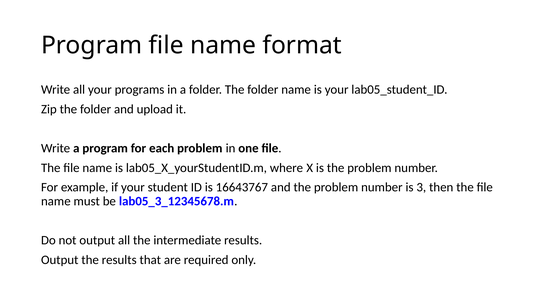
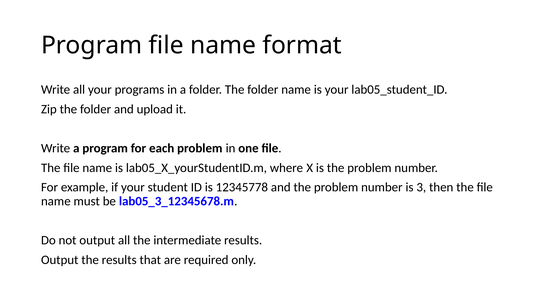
16643767: 16643767 -> 12345778 (242, 187)
